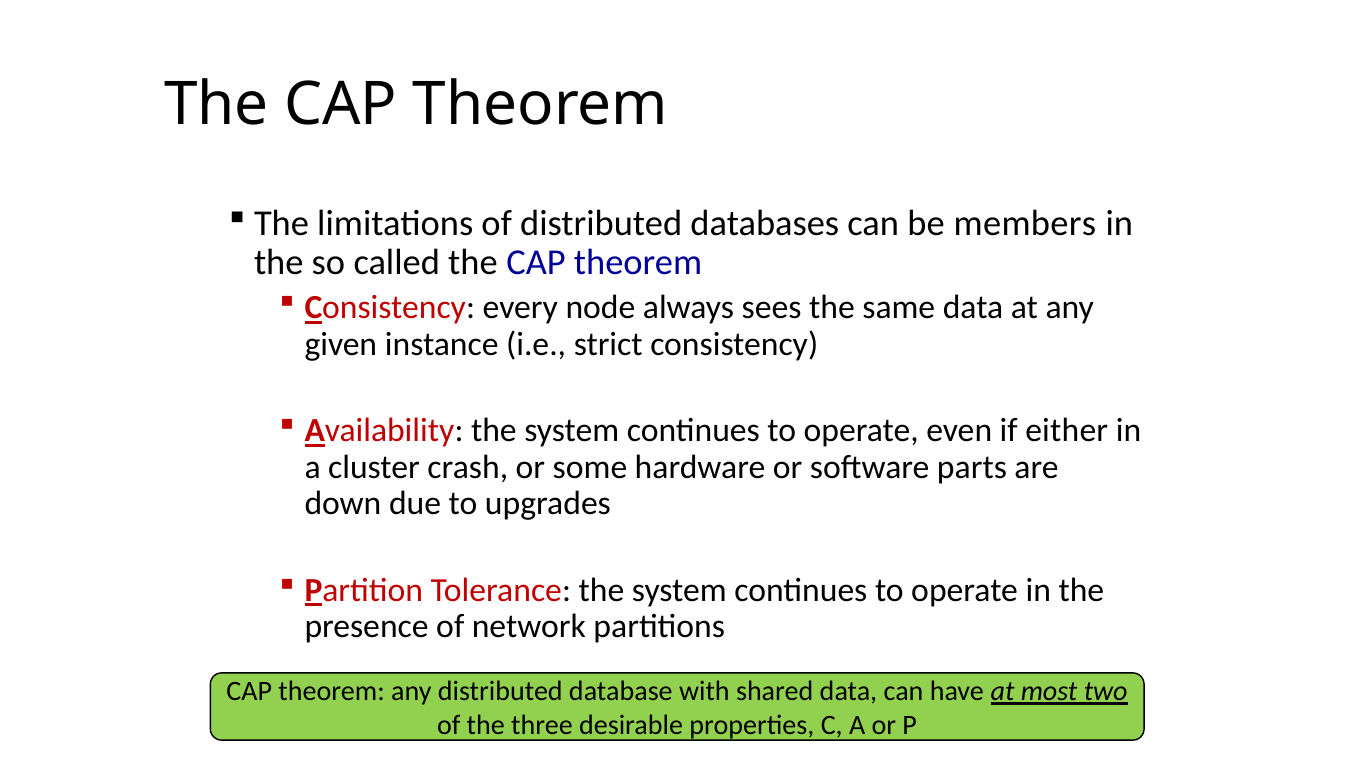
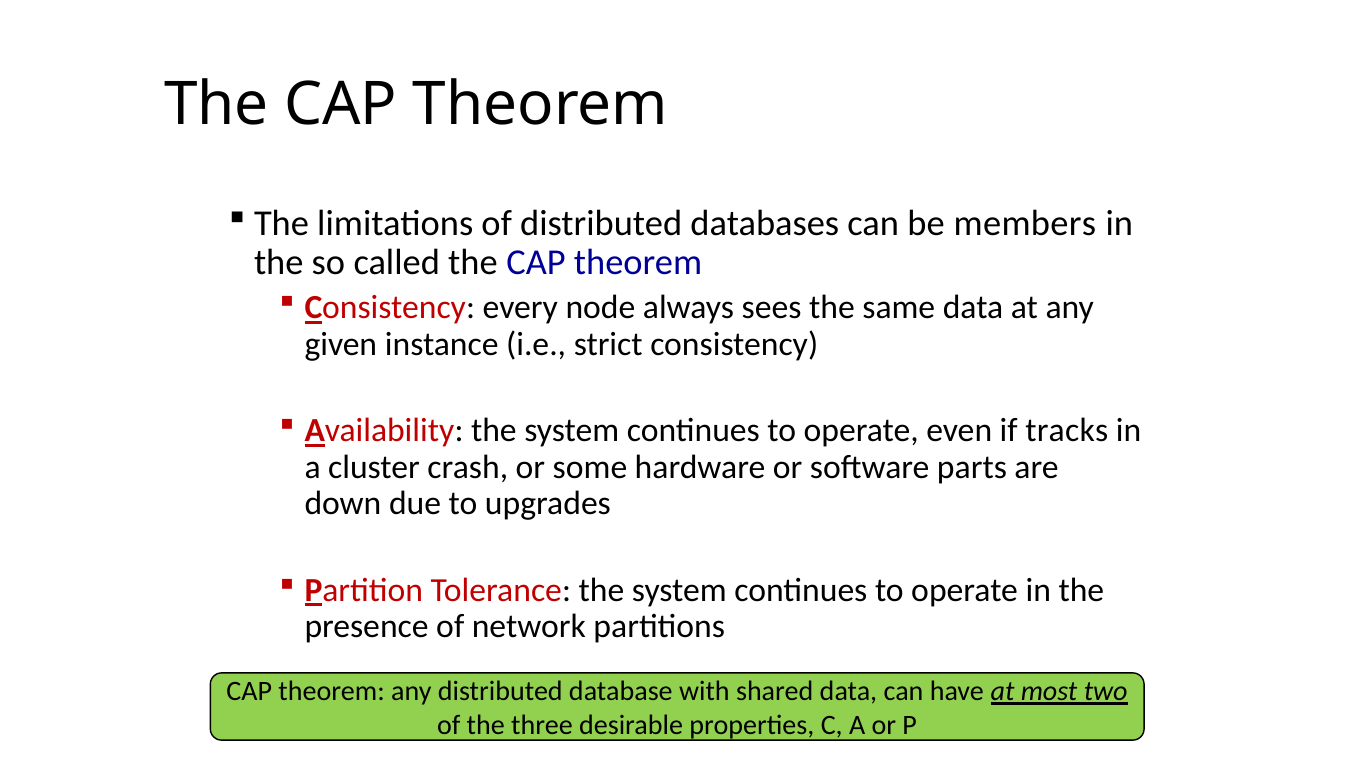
either: either -> tracks (1067, 431)
